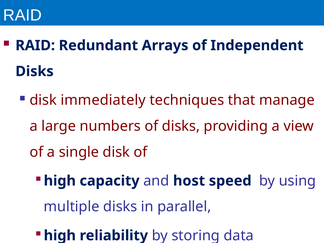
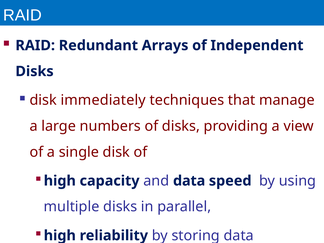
and host: host -> data (189, 181)
